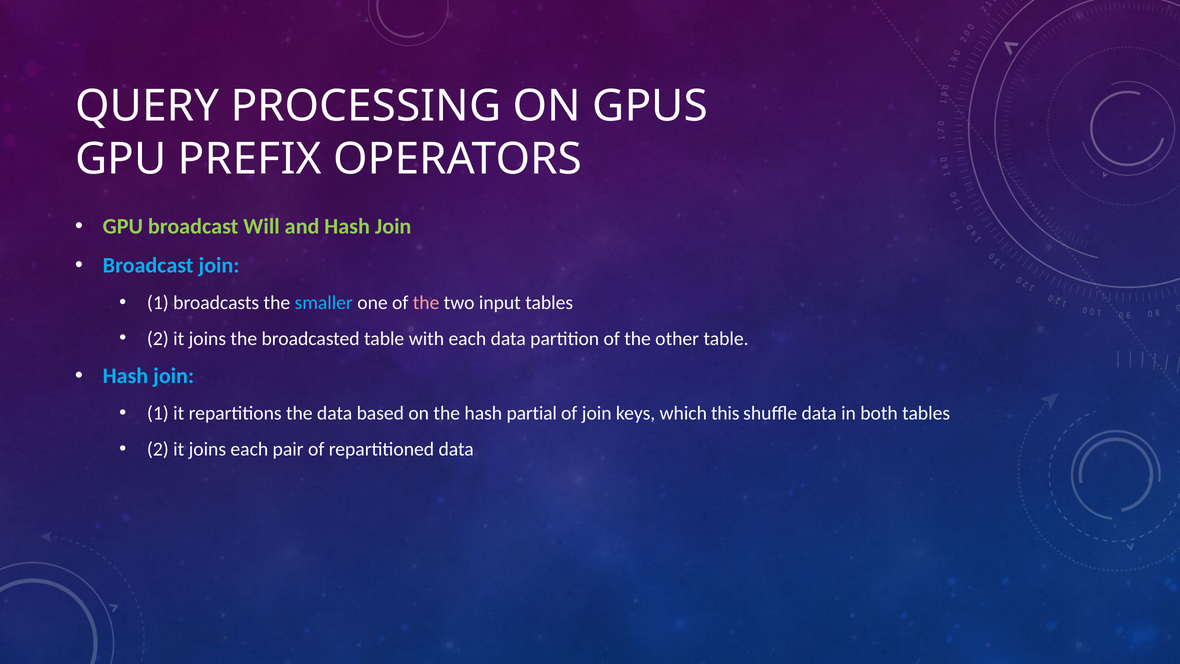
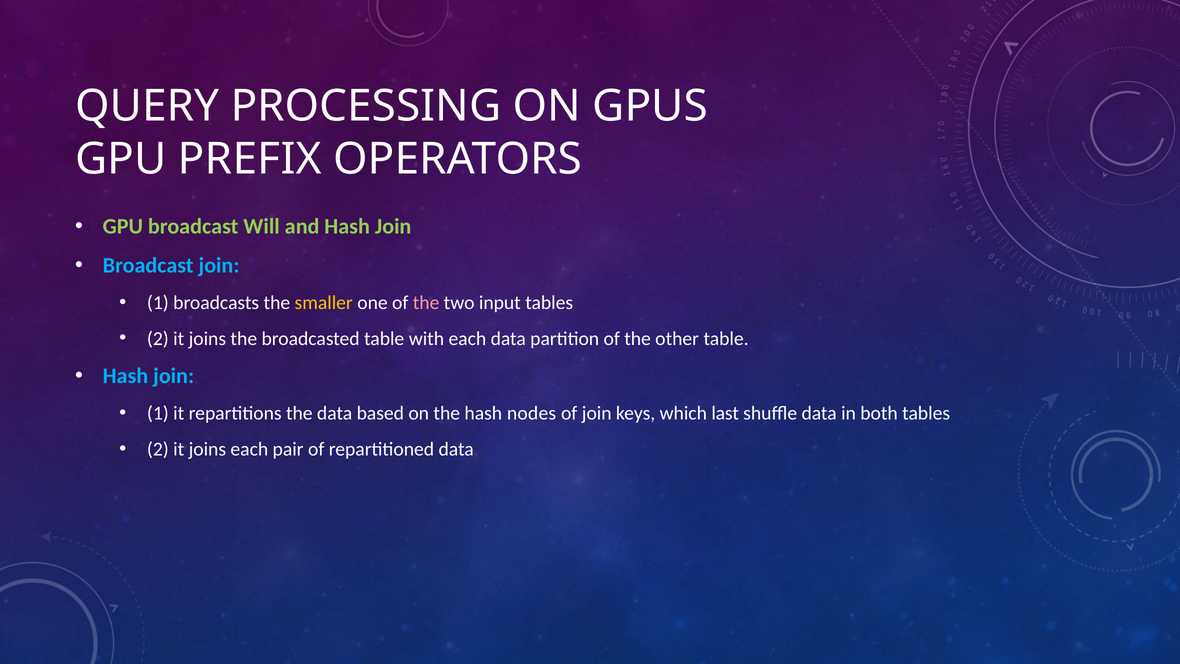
smaller colour: light blue -> yellow (324, 303)
partial: partial -> nodes (532, 413)
this: this -> last (725, 413)
